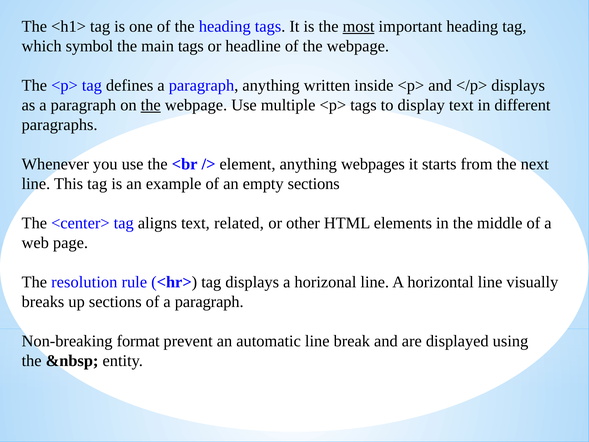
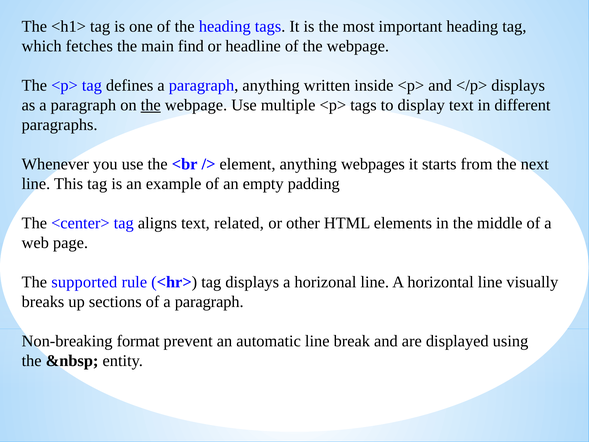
most underline: present -> none (359, 27)
symbol: symbol -> fetches (89, 46)
main tags: tags -> find (191, 46)
empty sections: sections -> padding (314, 184)
resolution: resolution -> supported (84, 282)
